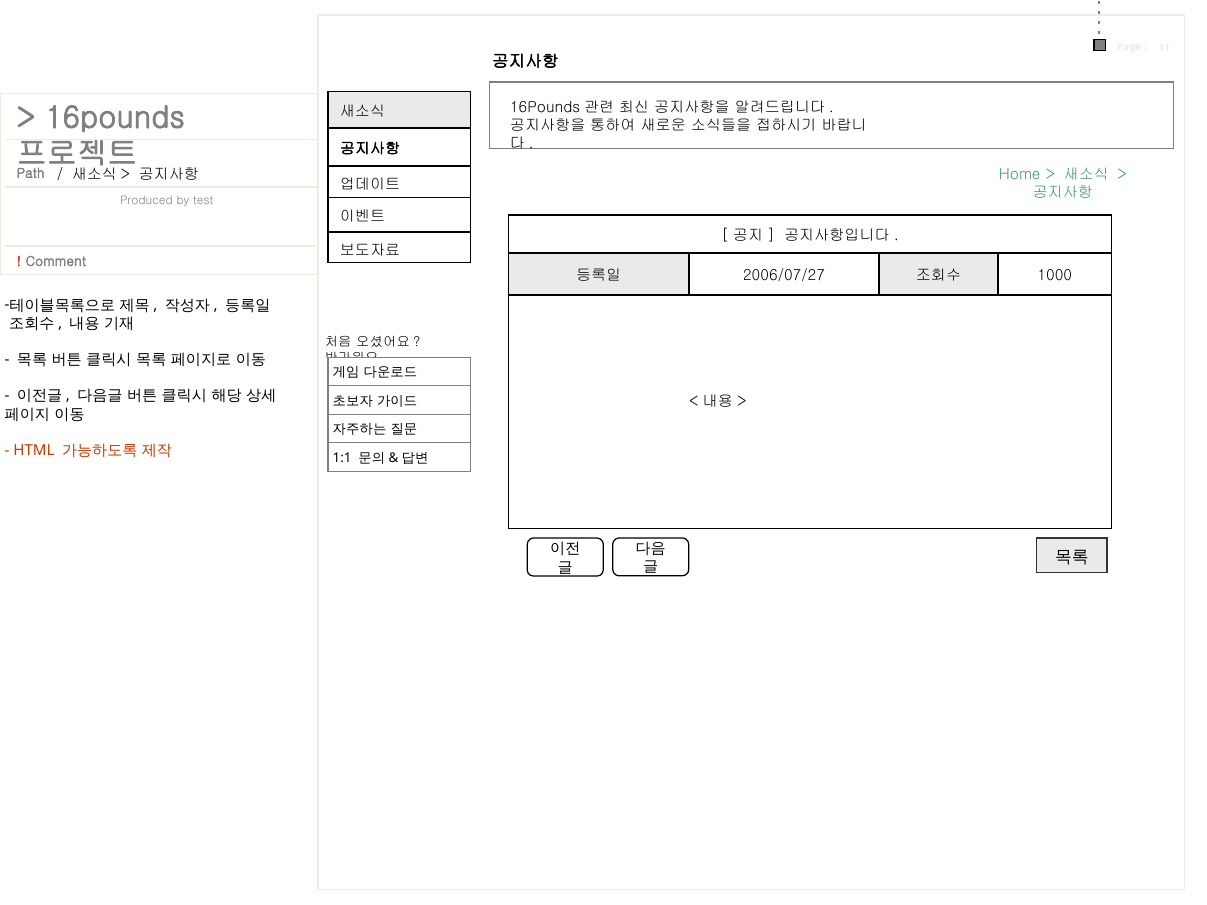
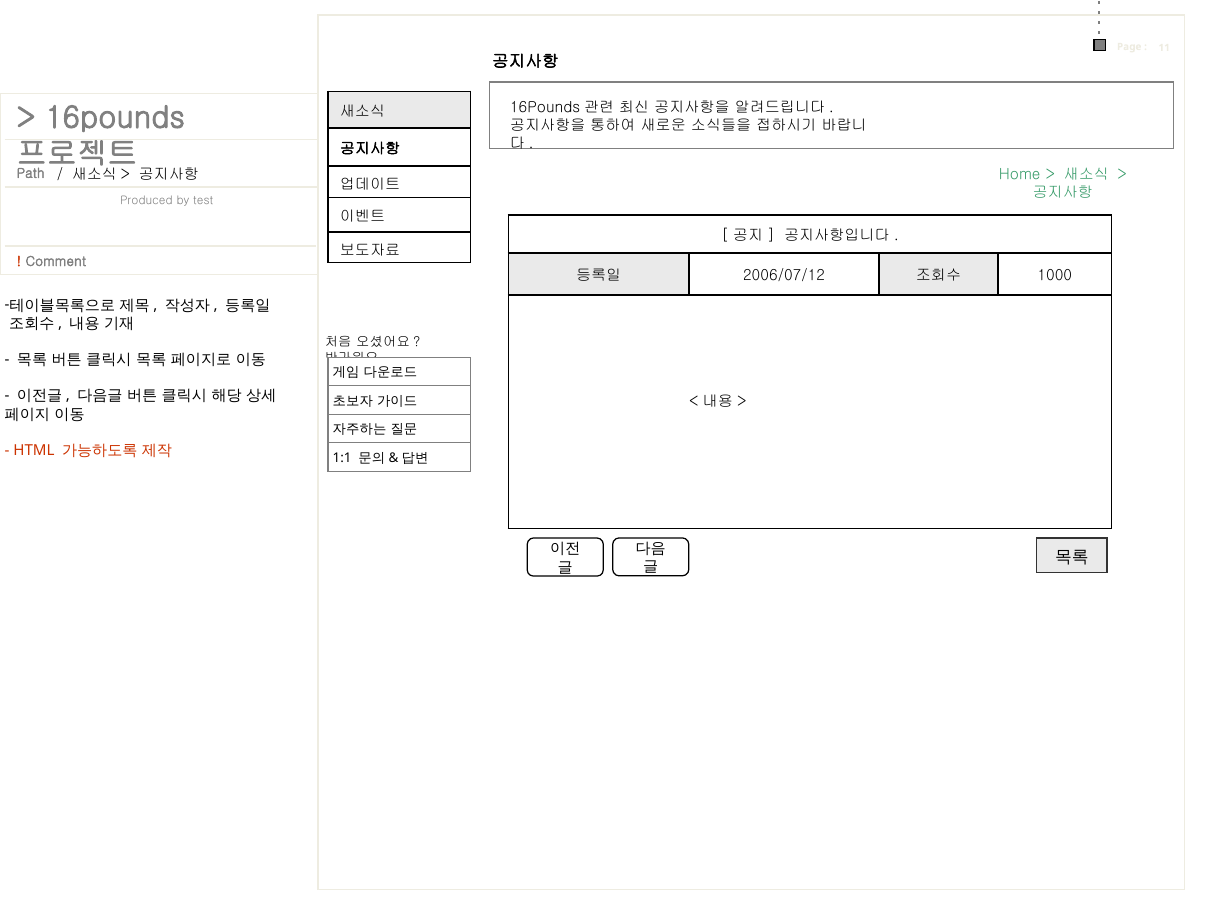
2006/07/27: 2006/07/27 -> 2006/07/12 (784, 275)
